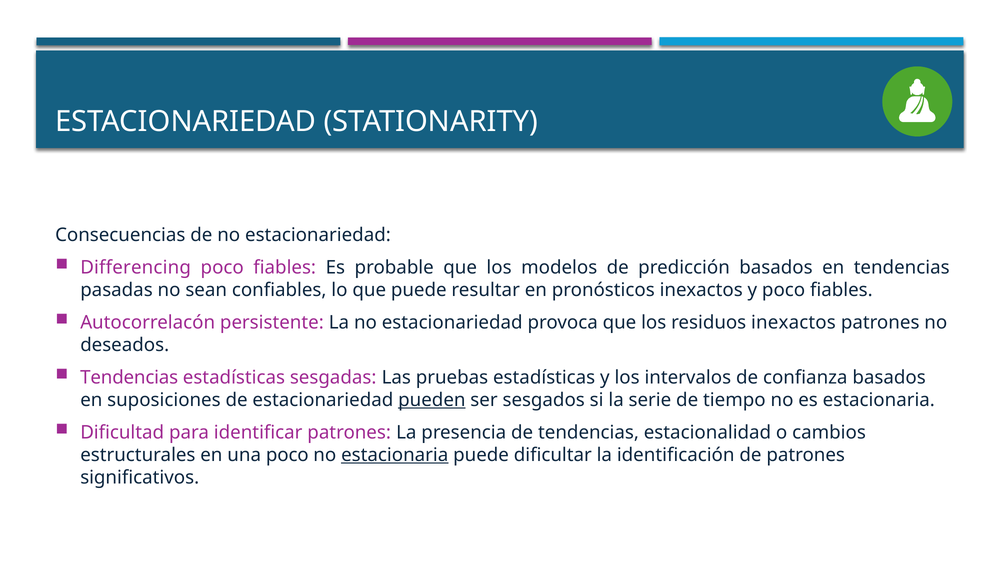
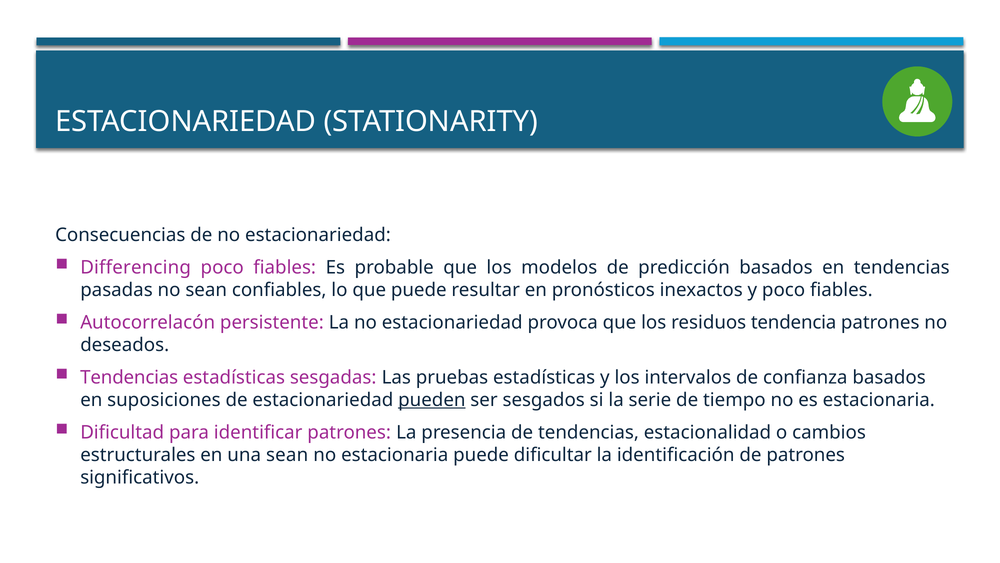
residuos inexactos: inexactos -> tendencia (794, 322)
una poco: poco -> sean (287, 455)
estacionaria underline: present -> none (395, 455)
